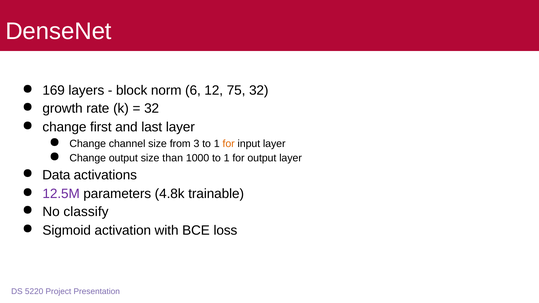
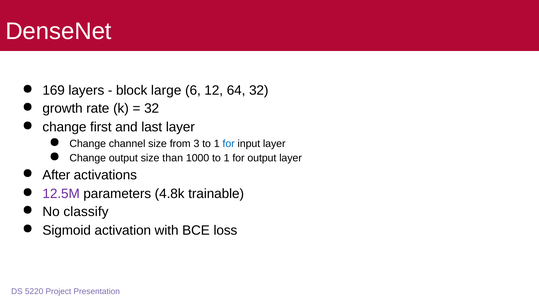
norm: norm -> large (166, 91)
75: 75 -> 64 (236, 91)
for colour: orange -> blue (229, 144)
Data: Data -> After (56, 175)
